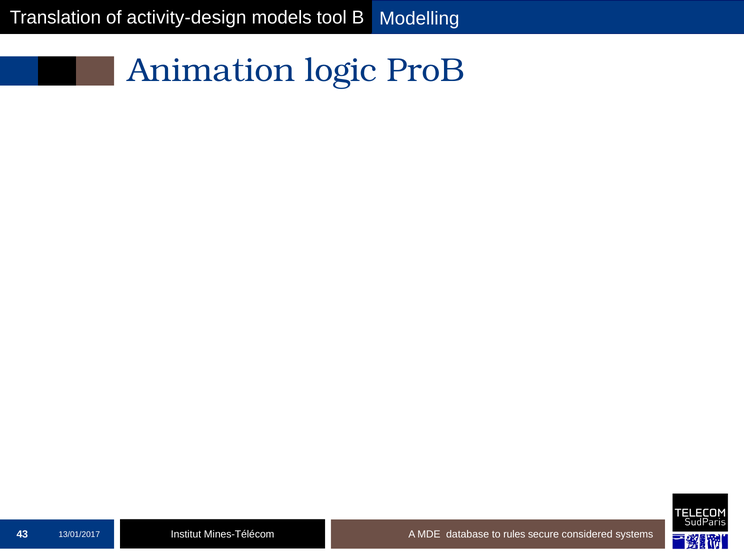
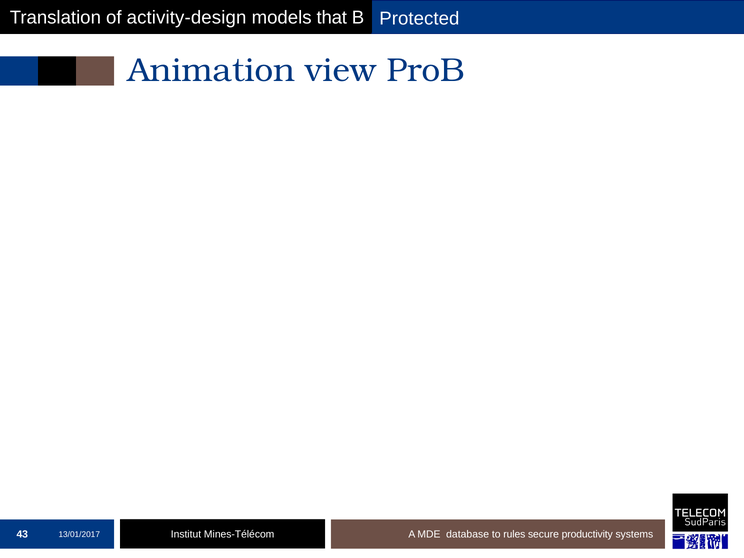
tool: tool -> that (332, 18)
Modelling: Modelling -> Protected (419, 18)
logic: logic -> view (341, 70)
considered: considered -> productivity (587, 535)
